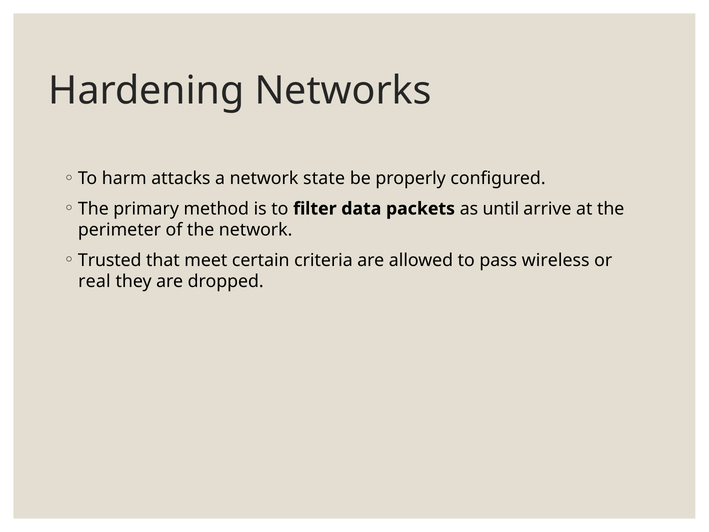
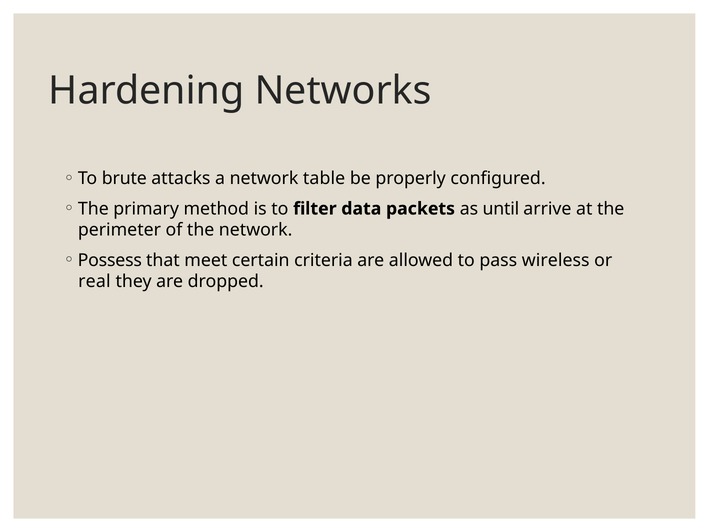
harm: harm -> brute (124, 178)
state: state -> table (324, 178)
Trusted: Trusted -> Possess (110, 260)
